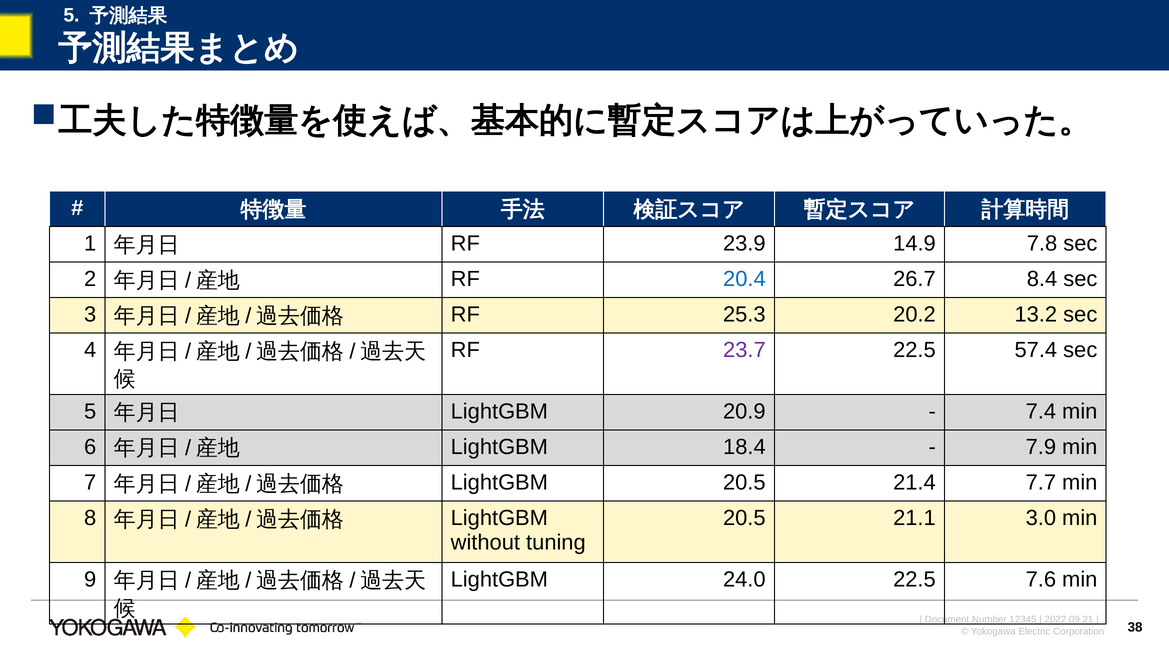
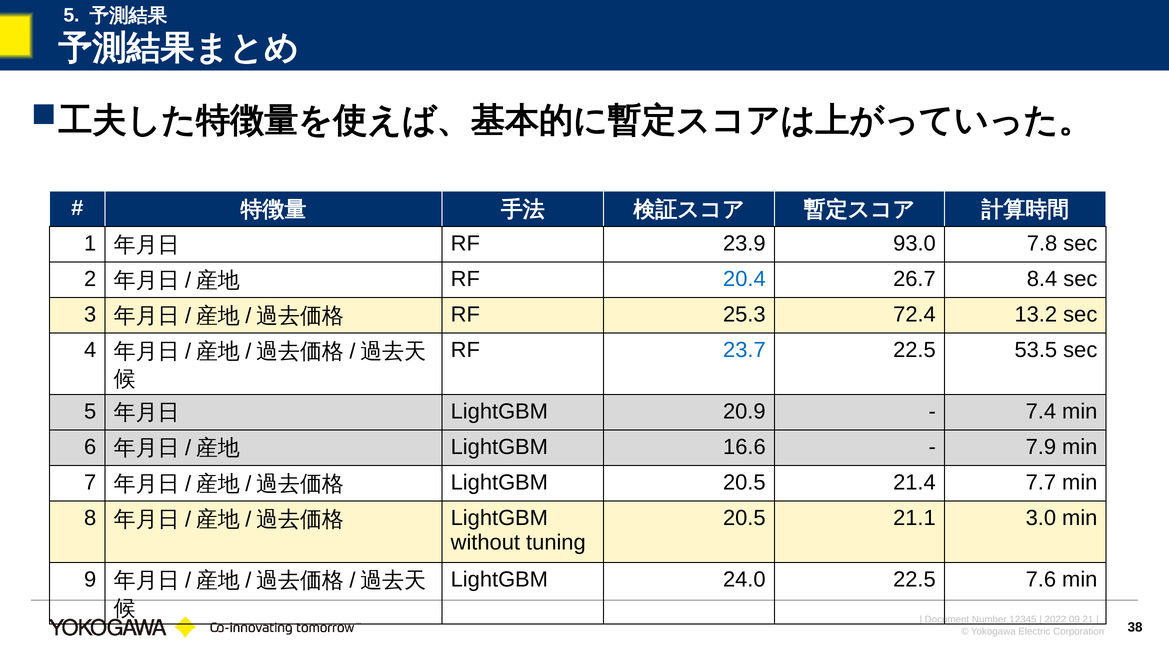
14.9: 14.9 -> 93.0 (914, 244)
20.2: 20.2 -> 72.4 (914, 315)
23.7 colour: purple -> blue (744, 351)
57.4: 57.4 -> 53.5 (1036, 351)
18.4: 18.4 -> 16.6 (744, 447)
